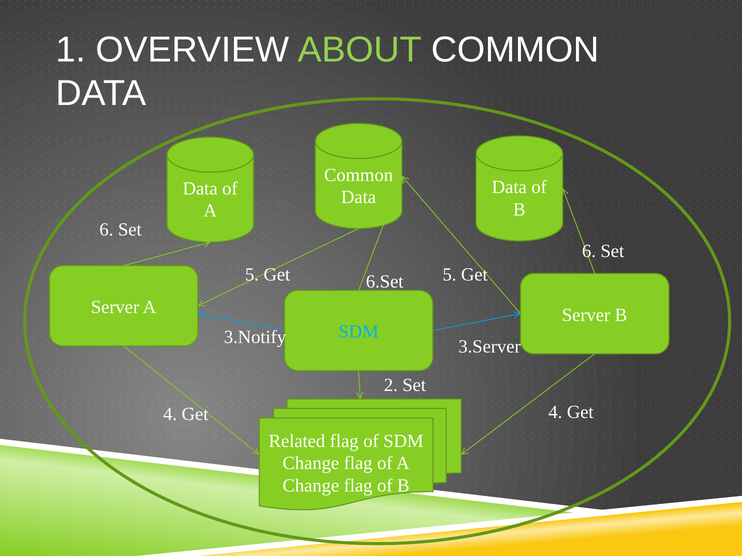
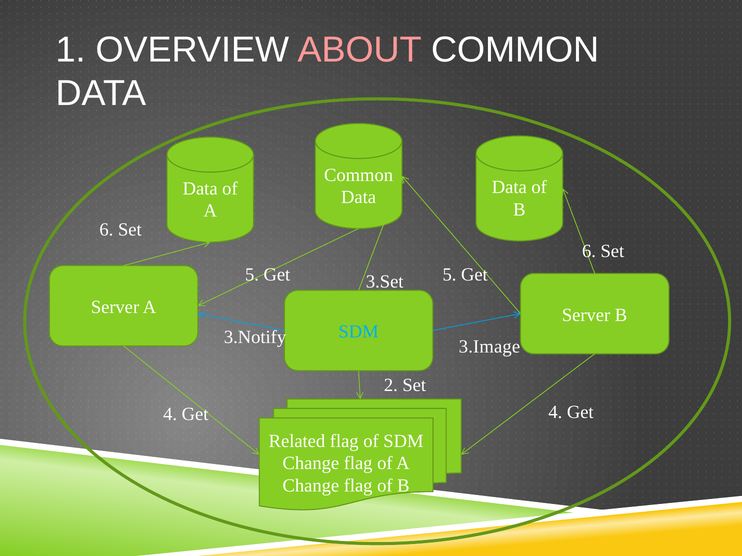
ABOUT colour: light green -> pink (360, 50)
6.Set: 6.Set -> 3.Set (385, 282)
3.Server: 3.Server -> 3.Image (489, 347)
